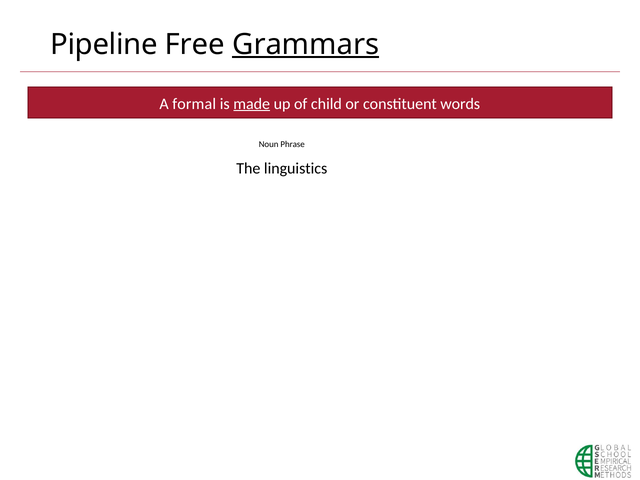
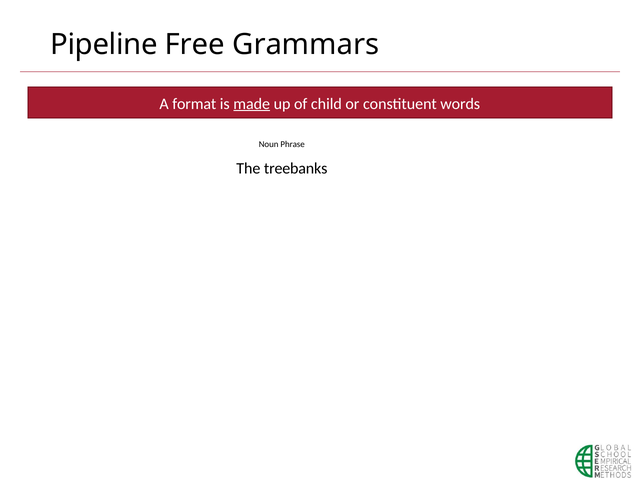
Grammars underline: present -> none (306, 44)
formal: formal -> format (194, 104)
linguistics: linguistics -> treebanks (296, 169)
